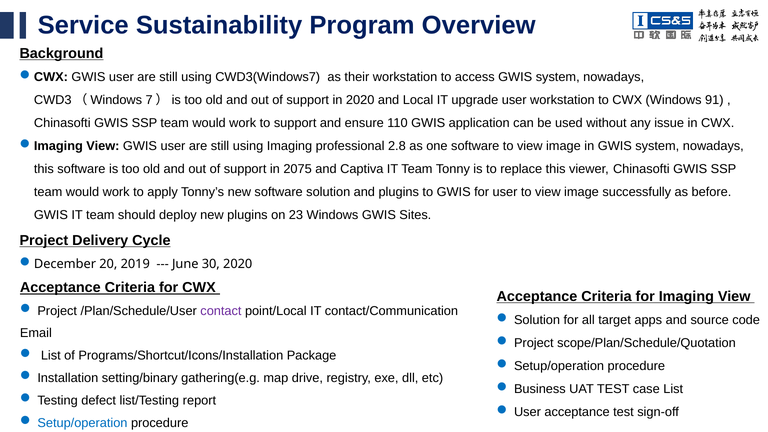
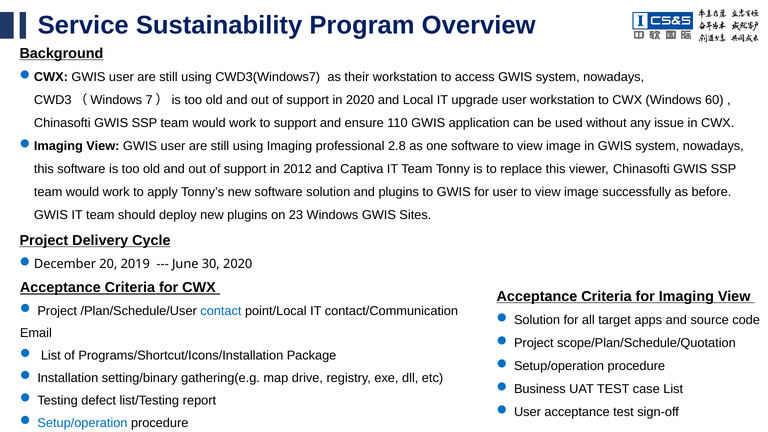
91: 91 -> 60 (714, 100)
2075: 2075 -> 2012 (298, 169)
contact colour: purple -> blue (221, 311)
